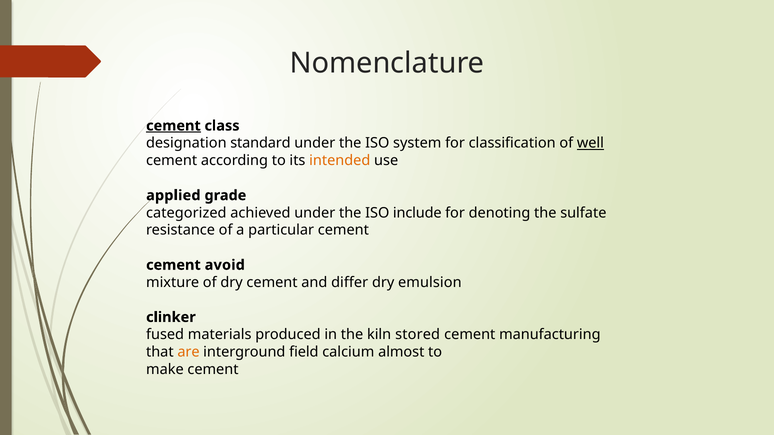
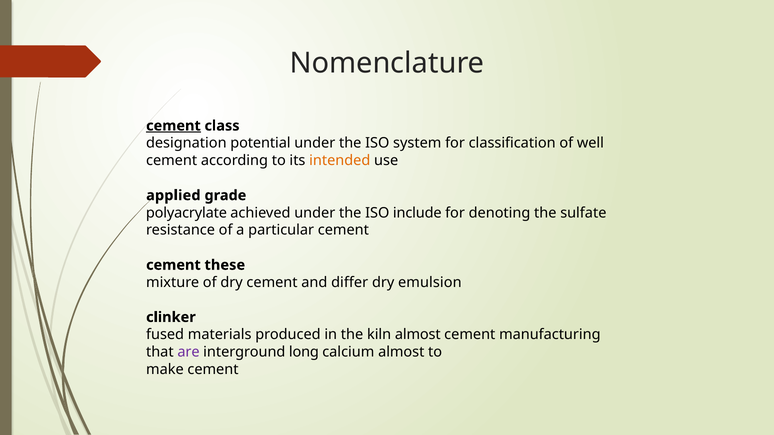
standard: standard -> potential (260, 143)
well underline: present -> none (590, 143)
categorized: categorized -> polyacrylate (186, 213)
avoid: avoid -> these (225, 265)
kiln stored: stored -> almost (418, 335)
are colour: orange -> purple (189, 352)
field: field -> long (304, 352)
